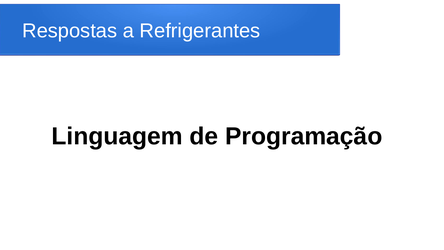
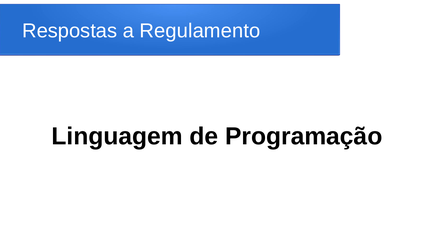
Refrigerantes: Refrigerantes -> Regulamento (200, 31)
